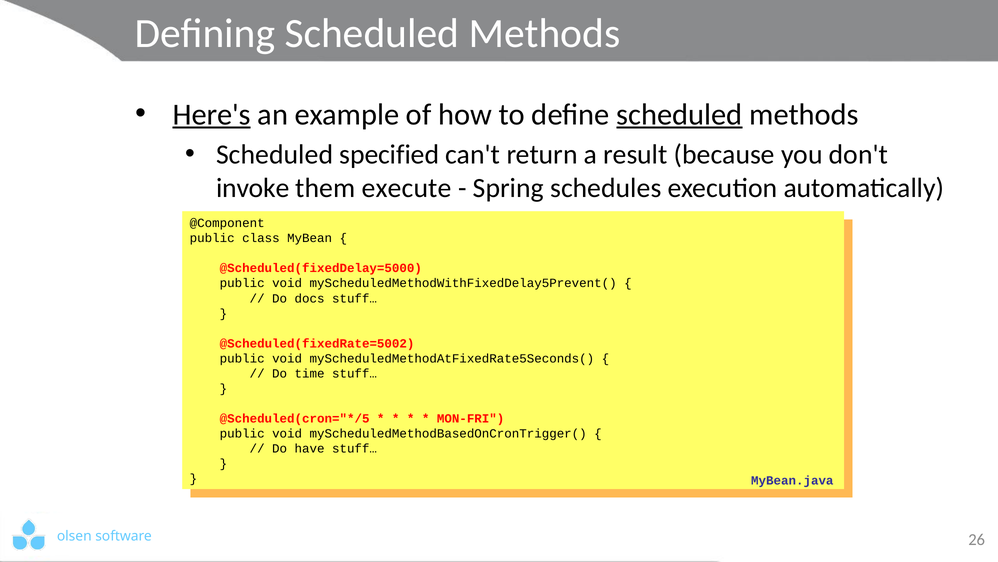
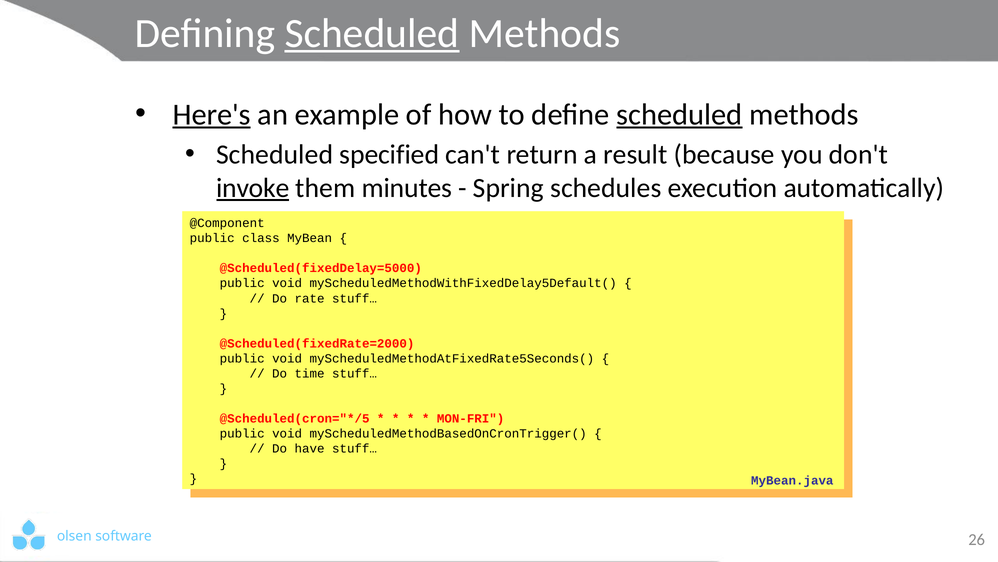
Scheduled underline: none -> present (372, 33)
invoke underline: none -> present (253, 188)
execute: execute -> minutes (407, 188)
myScheduledMethodWithFixedDelay5Prevent(: myScheduledMethodWithFixedDelay5Prevent( -> myScheduledMethodWithFixedDelay5Default( (463, 283)
docs: docs -> rate (310, 298)
@Scheduled(fixedRate=5002: @Scheduled(fixedRate=5002 -> @Scheduled(fixedRate=2000 (317, 343)
